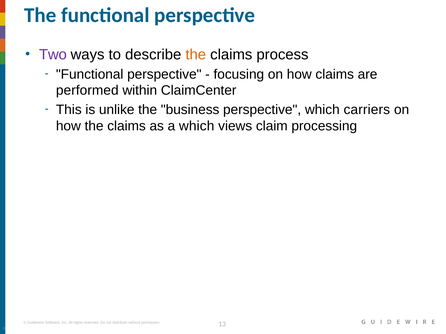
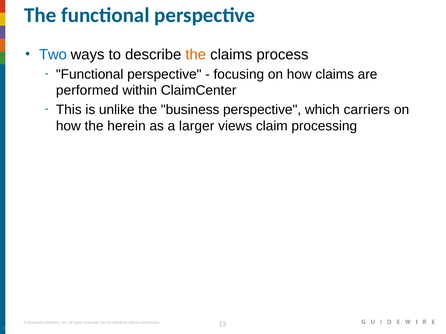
Two colour: purple -> blue (53, 55)
how the claims: claims -> herein (126, 126)
a which: which -> larger (197, 126)
